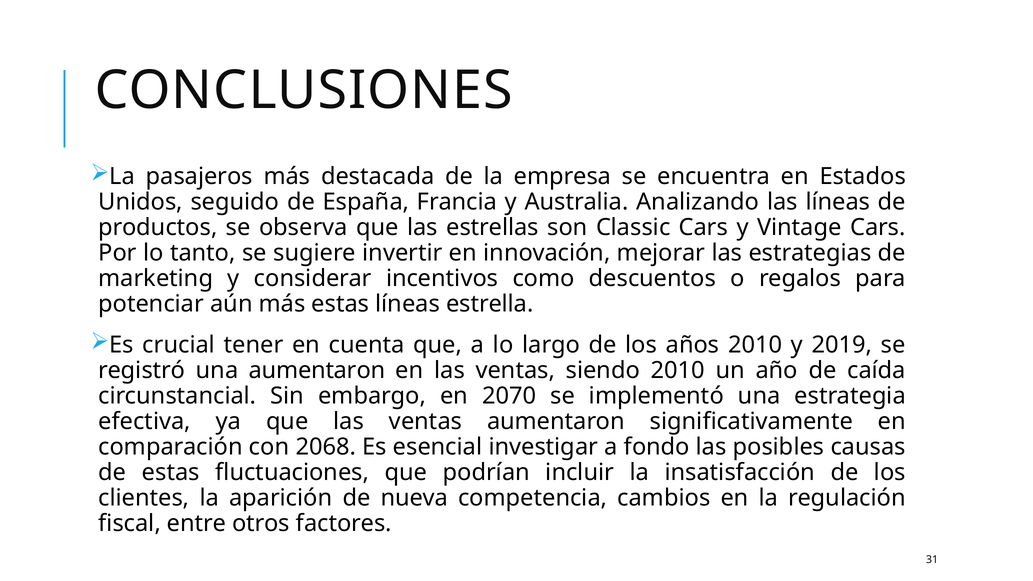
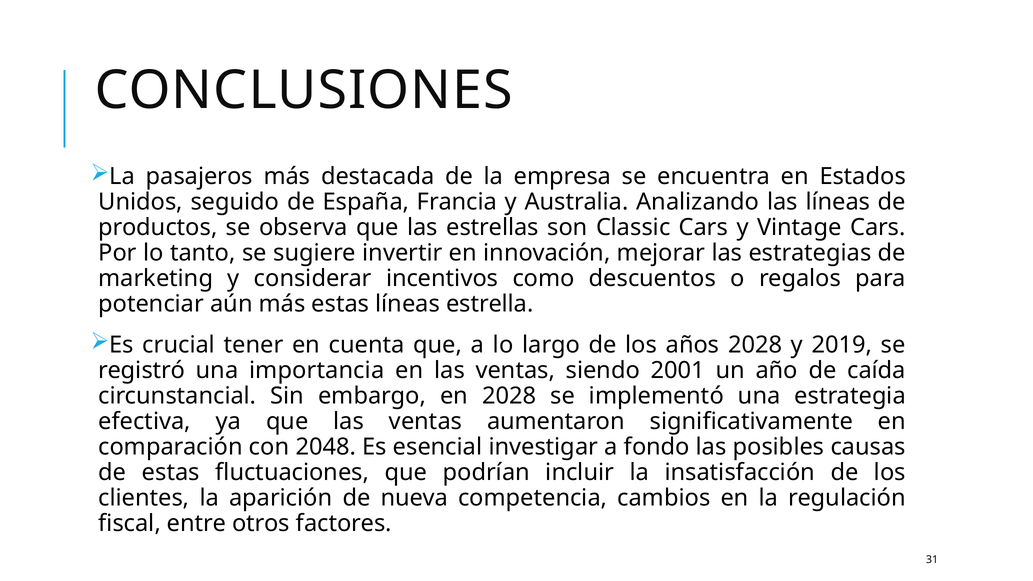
años 2010: 2010 -> 2028 (755, 345)
una aumentaron: aumentaron -> importancia (317, 370)
siendo 2010: 2010 -> 2001 (678, 370)
en 2070: 2070 -> 2028 (509, 396)
2068: 2068 -> 2048 (326, 447)
